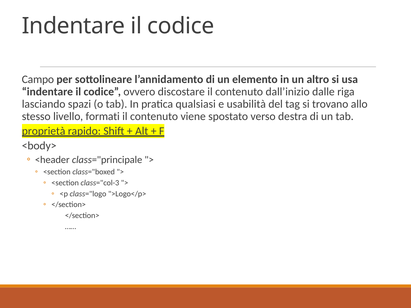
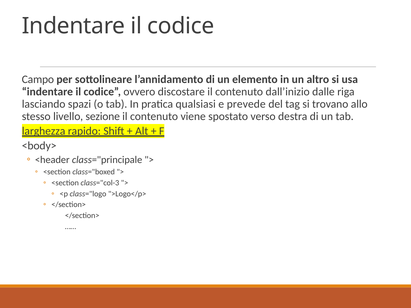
usabilità: usabilità -> prevede (246, 104)
formati: formati -> sezione (103, 117)
proprietà: proprietà -> larghezza (44, 131)
